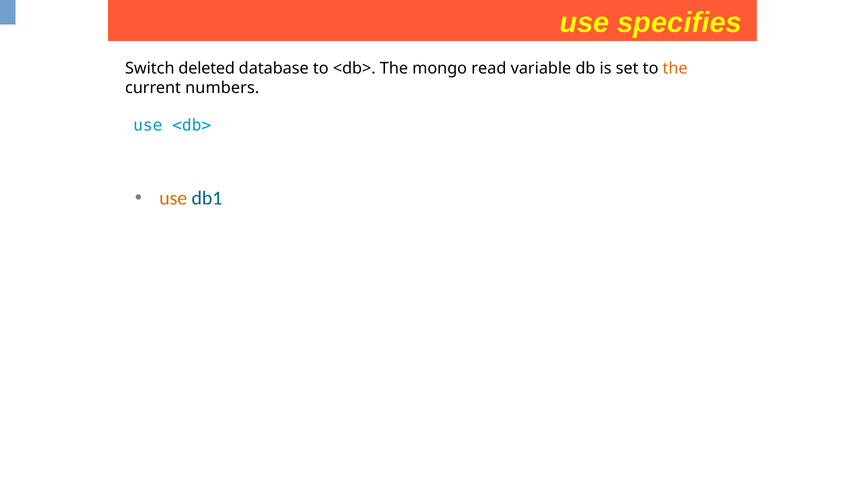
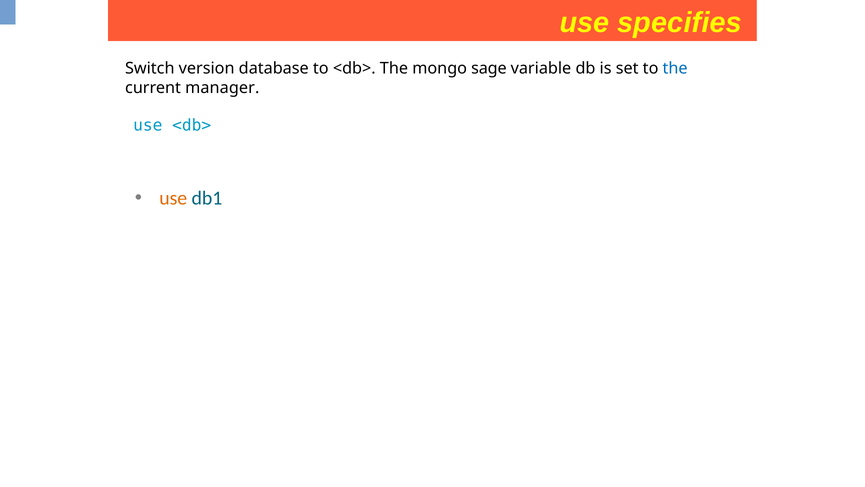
deleted: deleted -> version (207, 68)
read: read -> sage (489, 68)
the colour: orange -> blue (675, 68)
numbers: numbers -> manager (222, 88)
